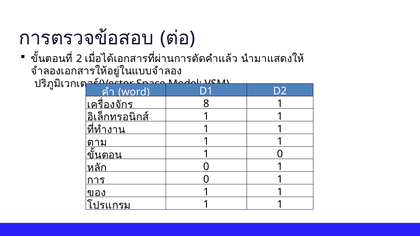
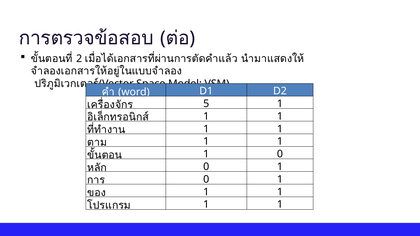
8: 8 -> 5 (206, 104)
